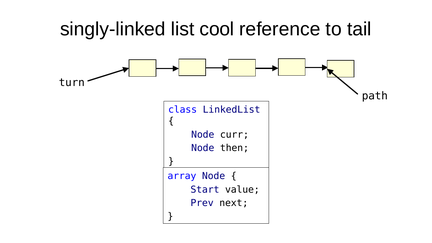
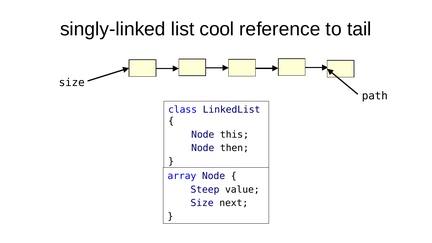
turn: turn -> size (72, 83)
curr: curr -> this (234, 135)
Start: Start -> Steep (205, 190)
Prev: Prev -> Size (202, 203)
